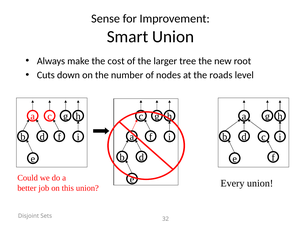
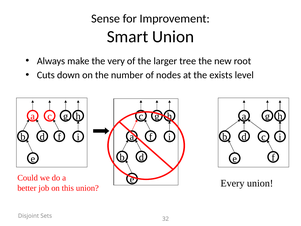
cost: cost -> very (116, 61)
roads: roads -> exists (221, 75)
